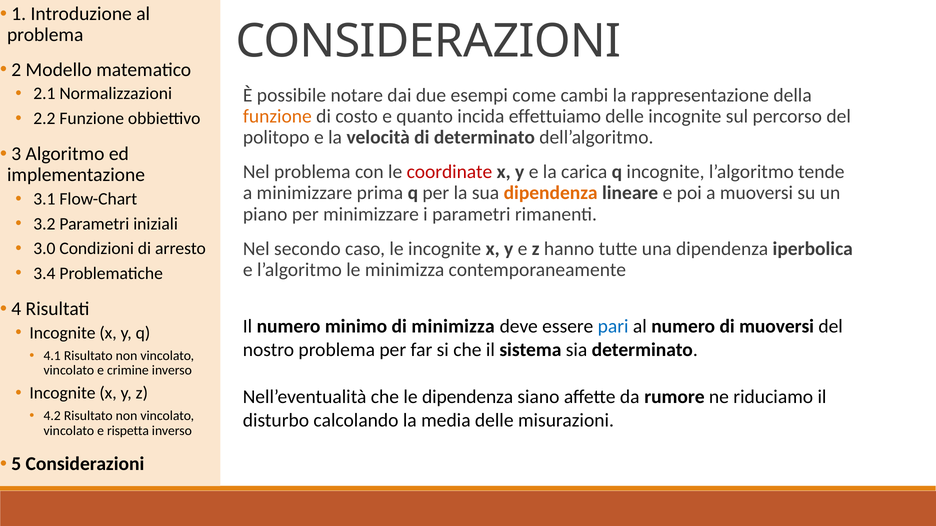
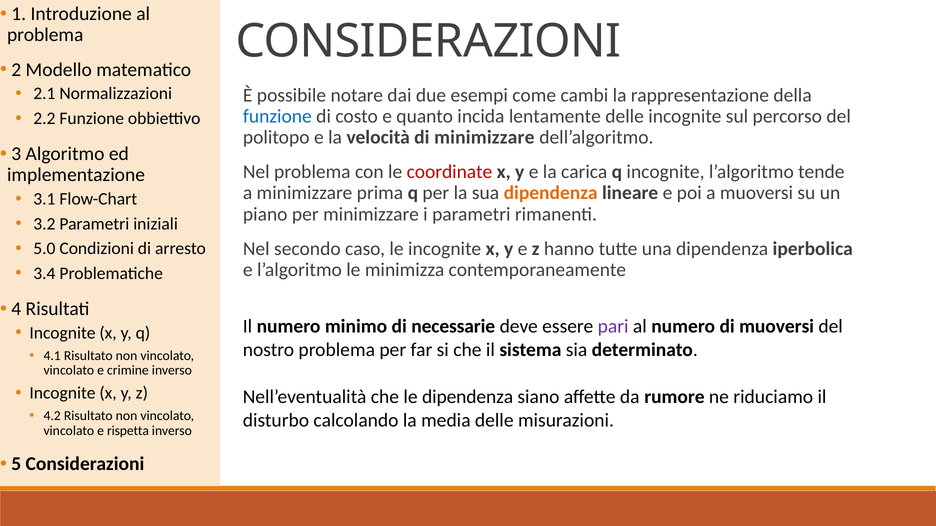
funzione colour: orange -> blue (277, 116)
effettuiamo: effettuiamo -> lentamente (555, 116)
di determinato: determinato -> minimizzare (484, 137)
3.0: 3.0 -> 5.0 (44, 249)
di minimizza: minimizza -> necessarie (453, 327)
pari colour: blue -> purple (613, 327)
